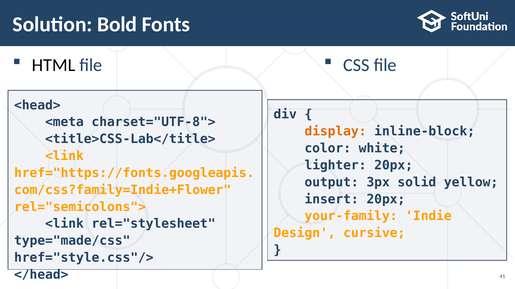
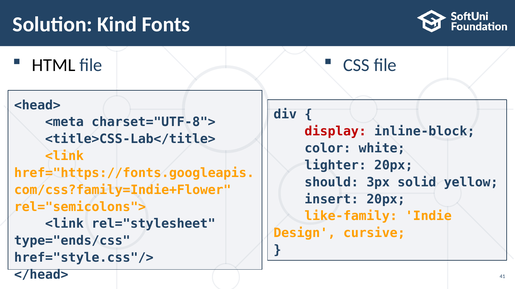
Bold: Bold -> Kind (117, 24)
display colour: orange -> red (335, 132)
output: output -> should (332, 183)
your-family: your-family -> like-family (351, 217)
type="made/css: type="made/css -> type="ends/css (72, 241)
